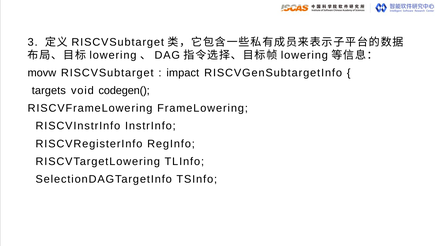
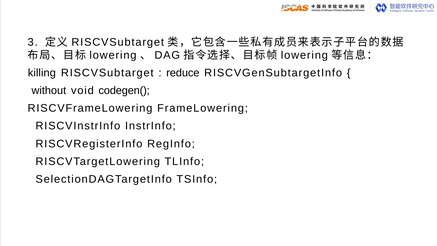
movw: movw -> killing (42, 73)
impact: impact -> reduce (183, 73)
targets: targets -> without (49, 91)
